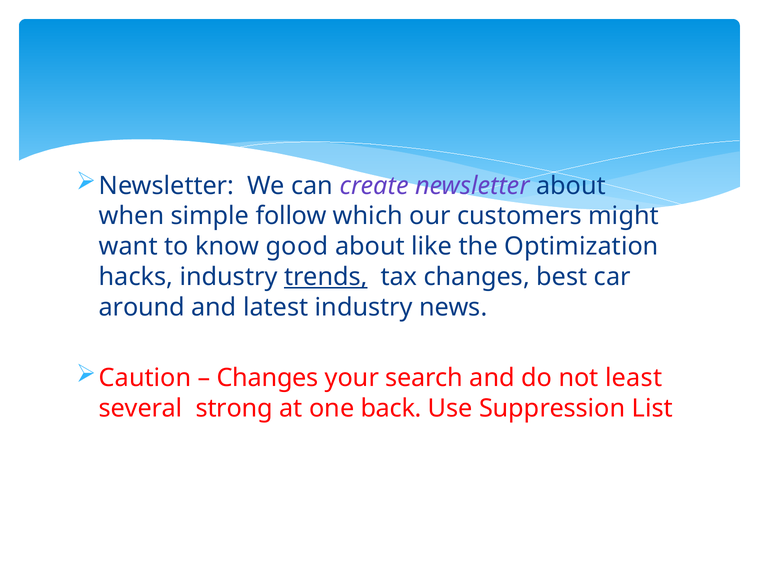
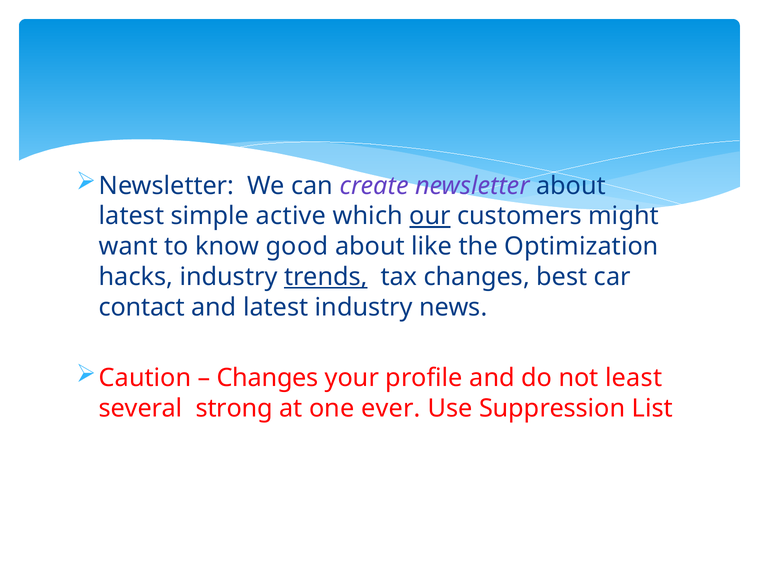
when: when -> latest (132, 216)
follow: follow -> active (291, 216)
our underline: none -> present (430, 216)
around: around -> contact (142, 307)
search: search -> profile (424, 378)
back: back -> ever (391, 408)
